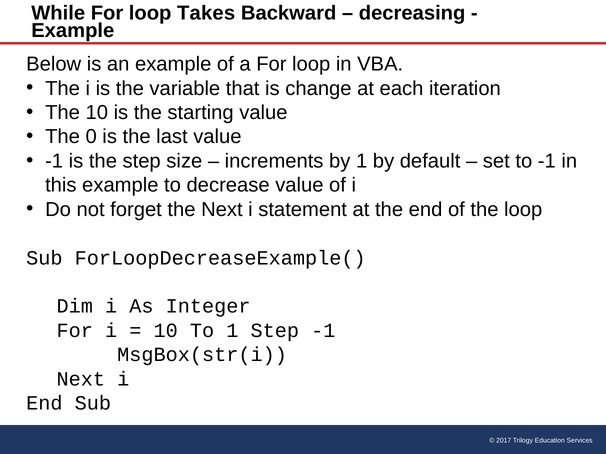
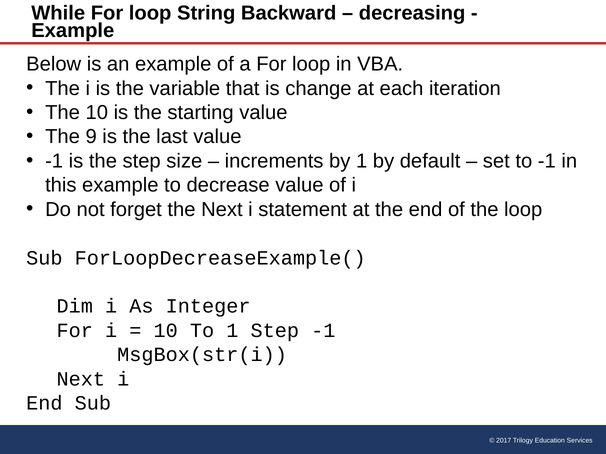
Takes: Takes -> String (206, 13)
0: 0 -> 9 (91, 137)
